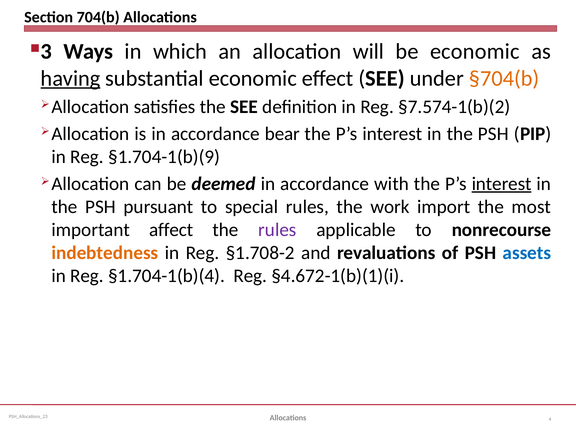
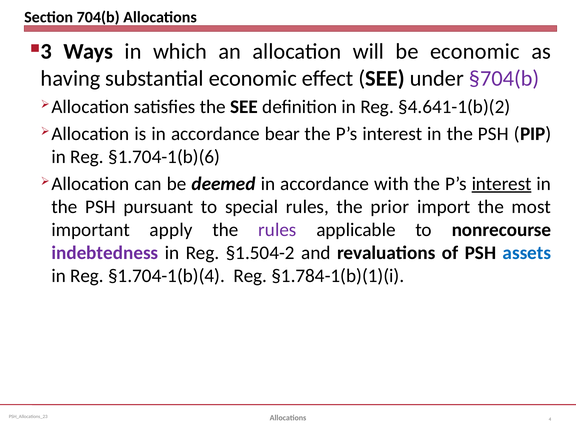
having underline: present -> none (70, 78)
§704(b colour: orange -> purple (504, 78)
§7.574-1(b)(2: §7.574-1(b)(2 -> §4.641-1(b)(2 (454, 107)
§1.704-1(b)(9: §1.704-1(b)(9 -> §1.704-1(b)(6 (164, 157)
work: work -> prior (390, 207)
affect: affect -> apply (171, 230)
indebtedness colour: orange -> purple (105, 253)
§1.708-2: §1.708-2 -> §1.504-2 (260, 253)
§4.672-1(b)(1)(i: §4.672-1(b)(1)(i -> §1.784-1(b)(1)(i (338, 276)
